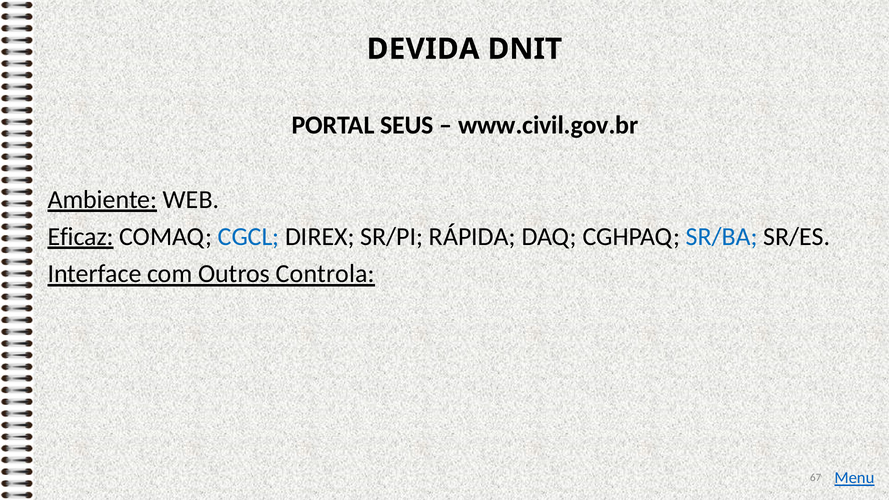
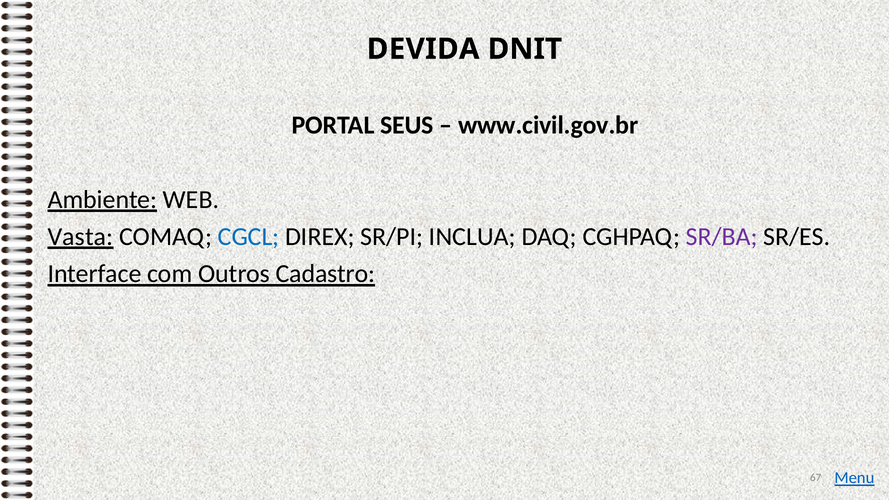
Eficaz: Eficaz -> Vasta (81, 237)
RÁPIDA: RÁPIDA -> INCLUA (472, 237)
SR/BA colour: blue -> purple (722, 237)
Controla: Controla -> Cadastro (325, 274)
